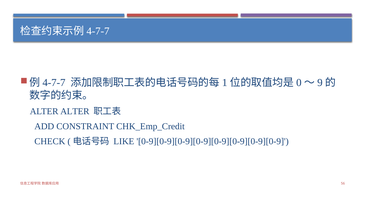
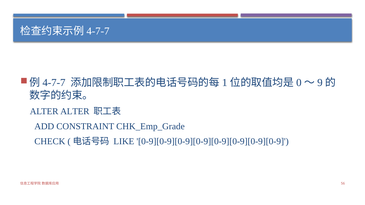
CHK_Emp_Credit: CHK_Emp_Credit -> CHK_Emp_Grade (150, 127)
